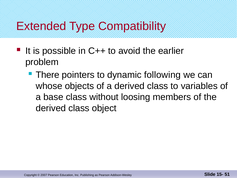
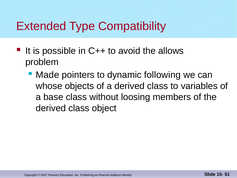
earlier: earlier -> allows (171, 51)
There: There -> Made (47, 75)
